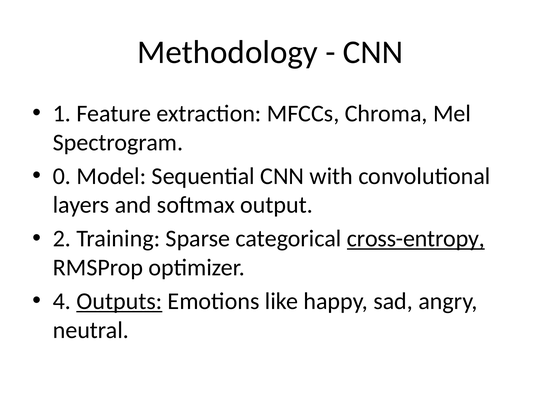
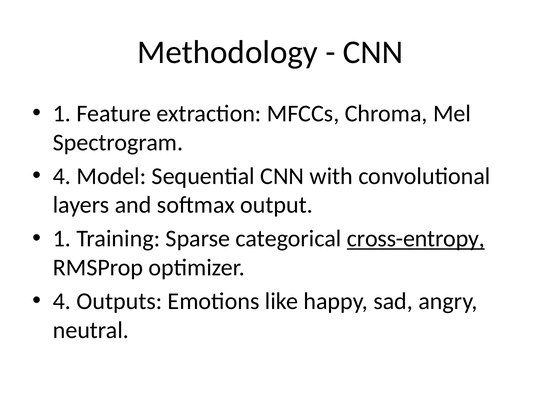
0: 0 -> 4 (62, 176)
2: 2 -> 1 (62, 239)
Outputs underline: present -> none (119, 301)
